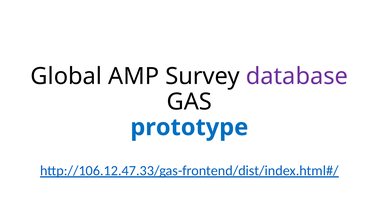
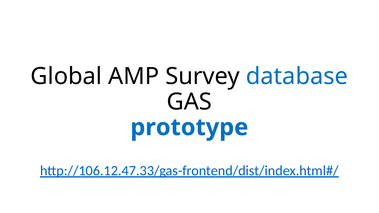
database colour: purple -> blue (297, 76)
